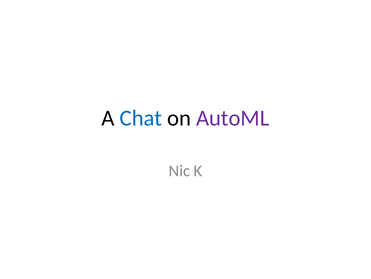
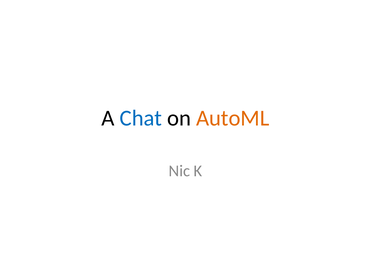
AutoML colour: purple -> orange (233, 118)
